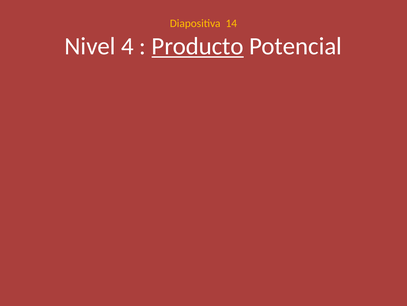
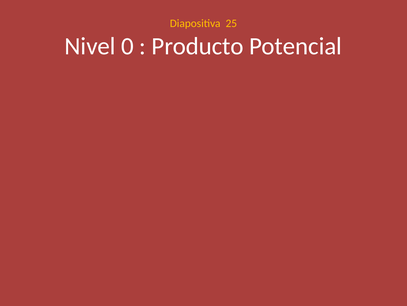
14: 14 -> 25 (231, 24)
4: 4 -> 0 (127, 46)
Producto underline: present -> none (198, 46)
